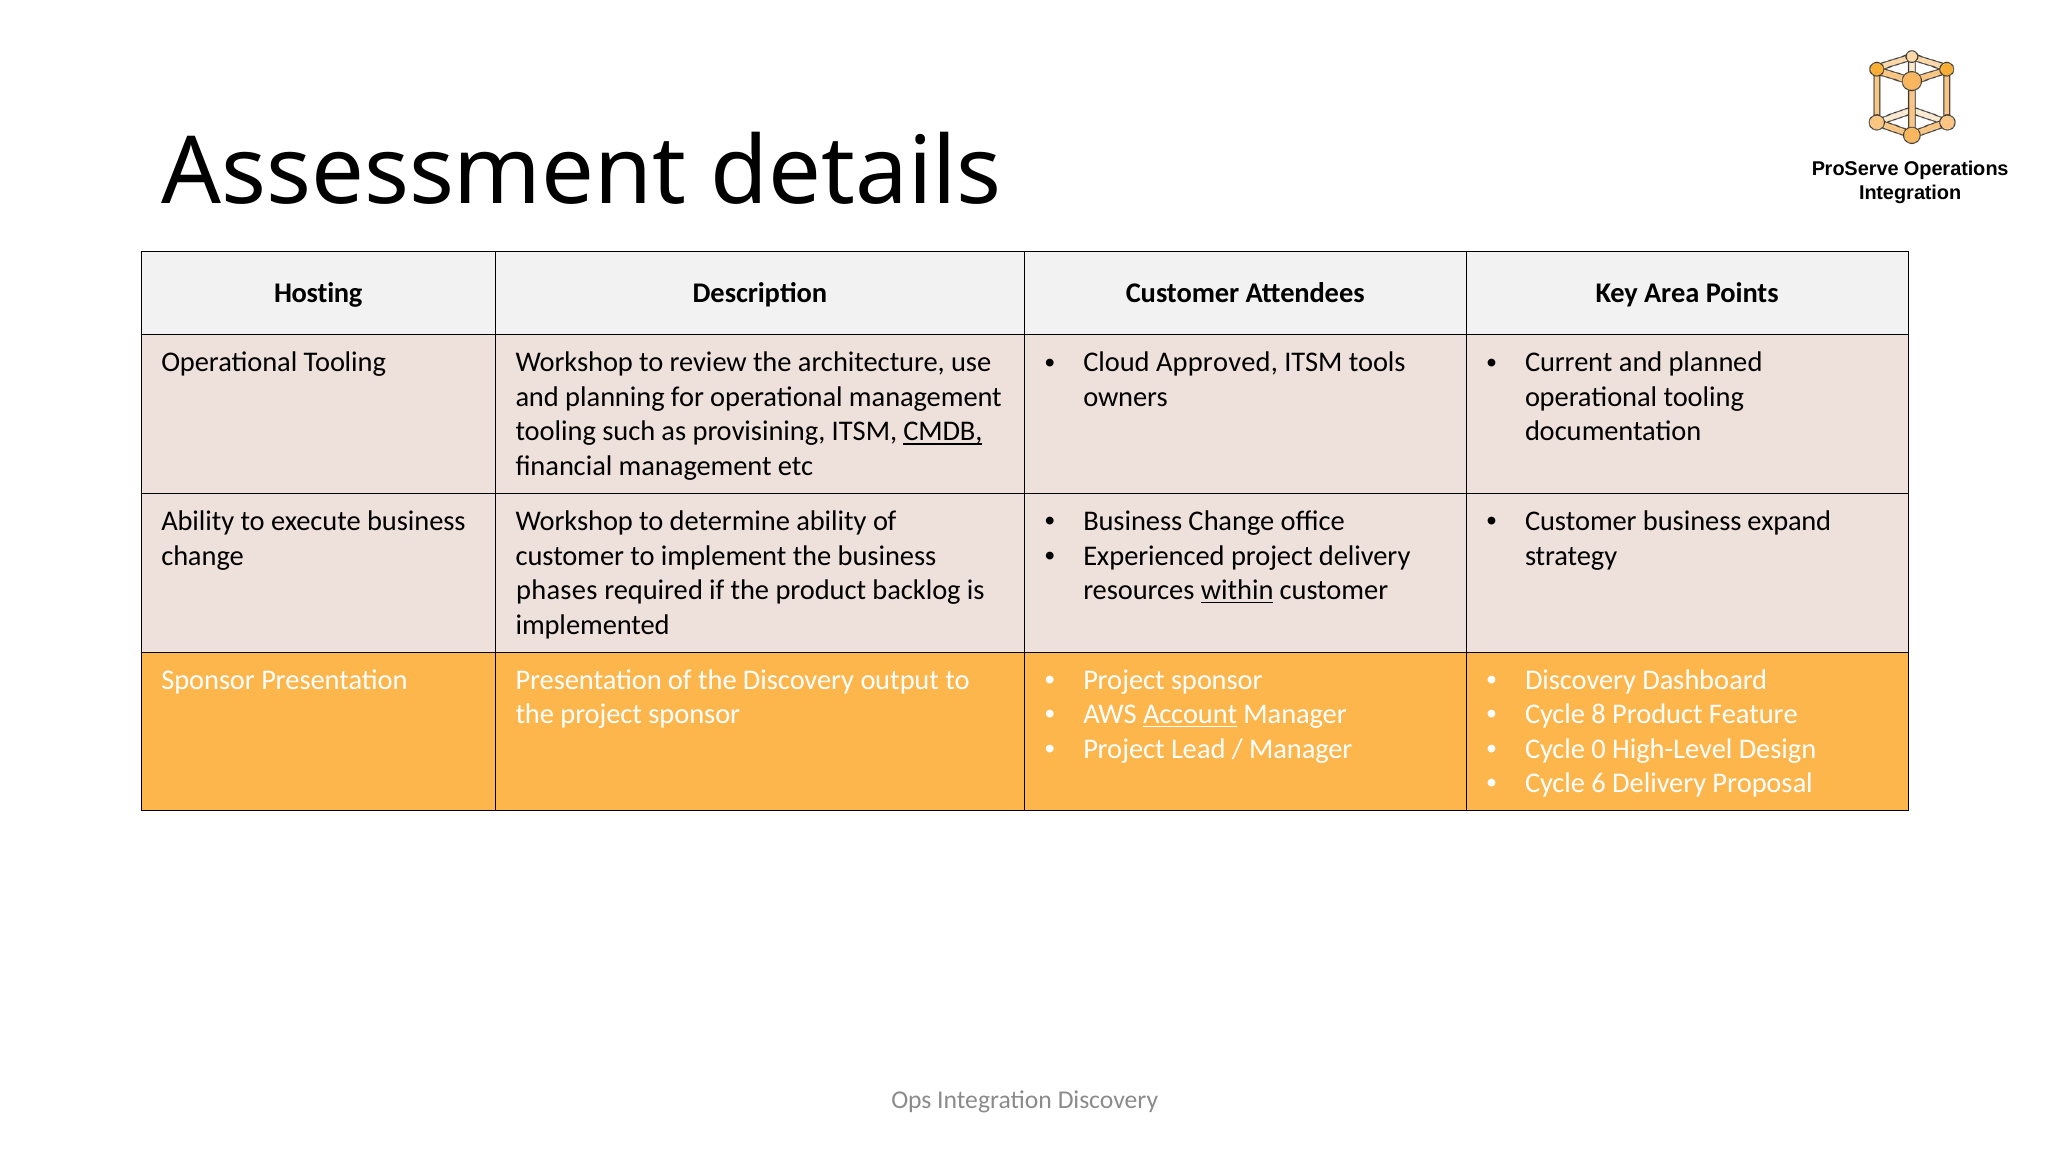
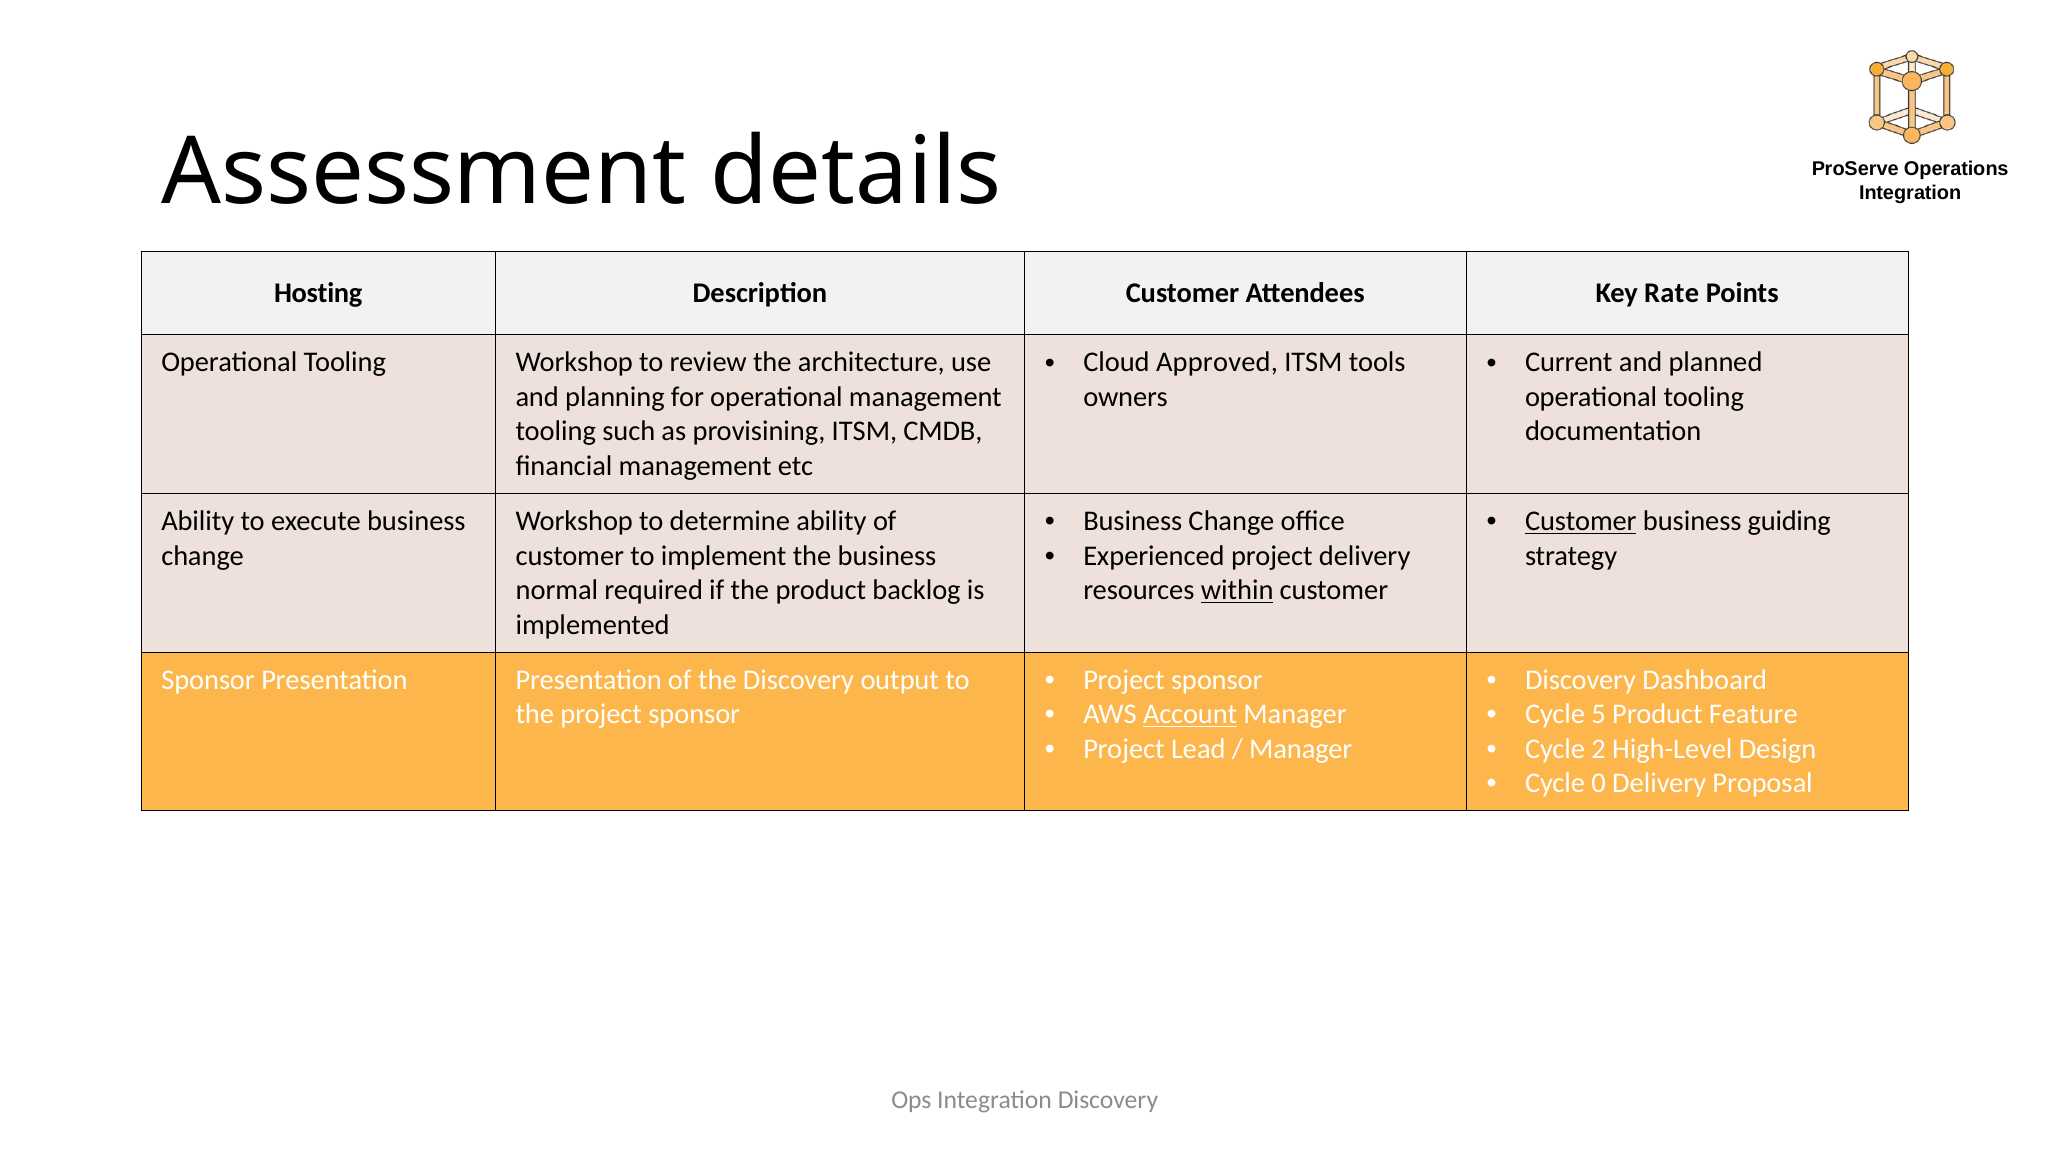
Area: Area -> Rate (1672, 294)
CMDB underline: present -> none (943, 432)
Customer underline: none -> present (1581, 521)
expand: expand -> guiding (1789, 521)
phases: phases -> normal (557, 590)
8: 8 -> 5 (1599, 715)
0: 0 -> 2 (1599, 749)
6: 6 -> 0 (1599, 784)
